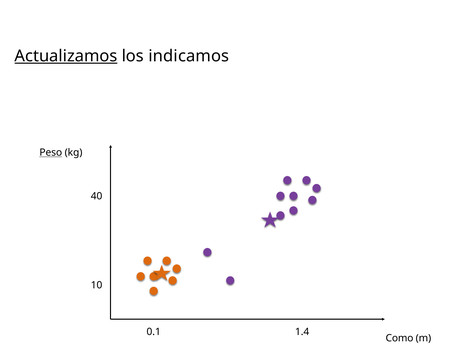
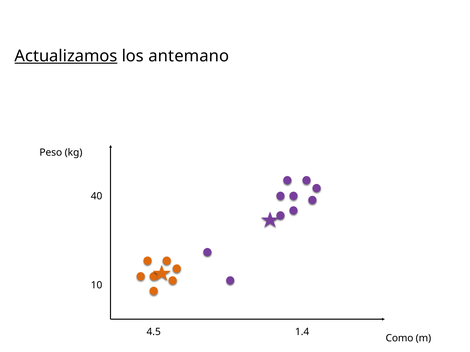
indicamos: indicamos -> antemano (189, 56)
Peso underline: present -> none (51, 153)
0.1: 0.1 -> 4.5 (154, 332)
